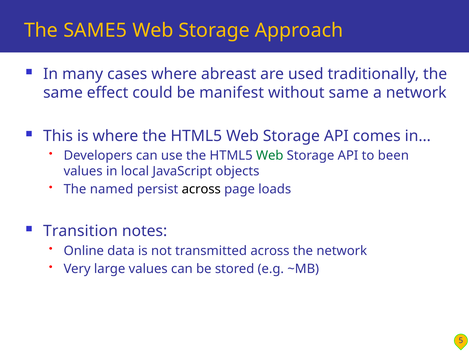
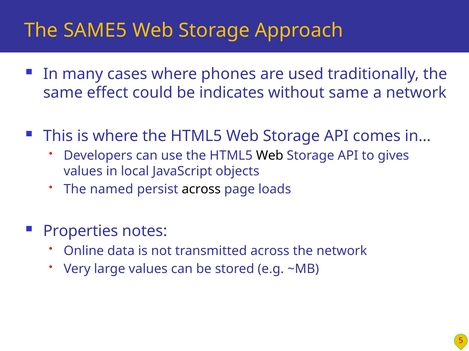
abreast: abreast -> phones (229, 74)
manifest: manifest -> indicates (232, 93)
Web colour: green -> black (270, 156)
been: been -> gives (393, 156)
Transition: Transition -> Properties (81, 232)
